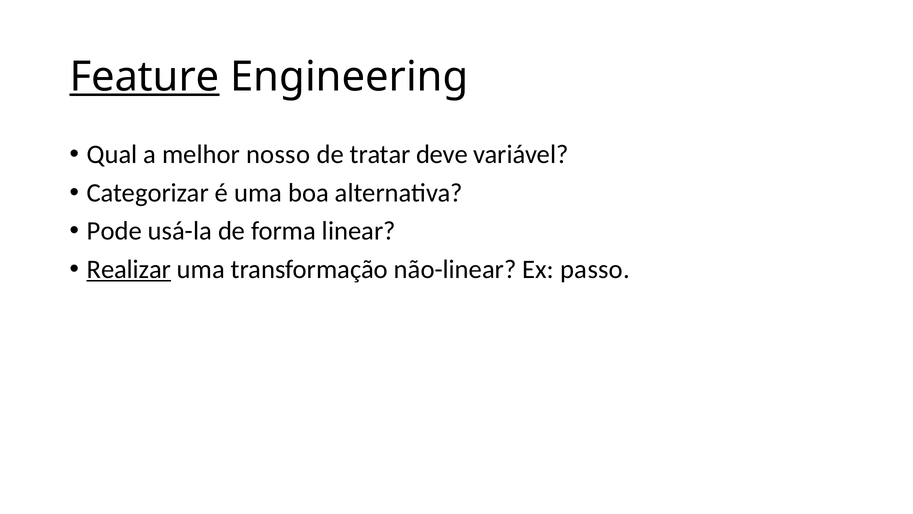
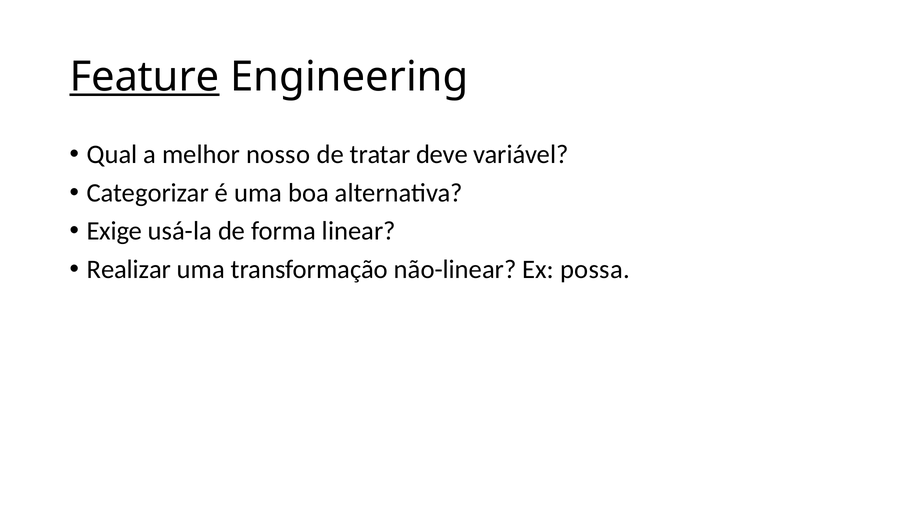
Pode: Pode -> Exige (114, 231)
Realizar underline: present -> none (129, 269)
passo: passo -> possa (595, 269)
